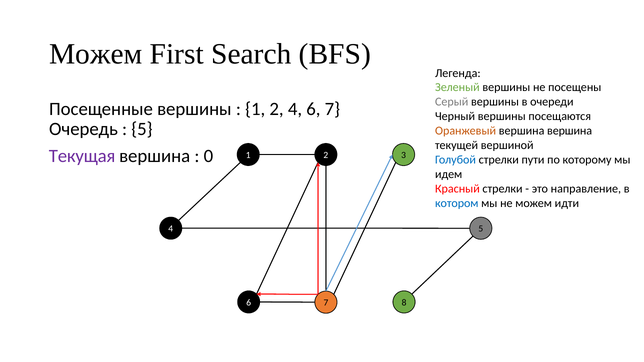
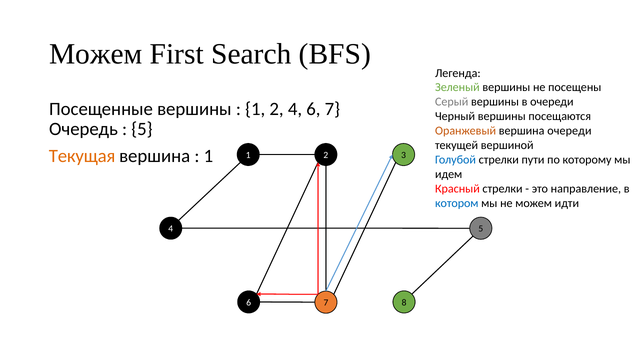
вершина вершина: вершина -> очереди (569, 131)
Текущая colour: purple -> orange (82, 156)
0: 0 -> 1 (208, 156)
